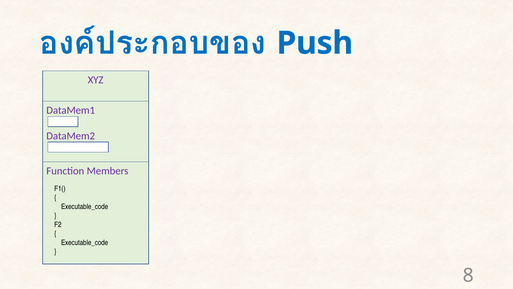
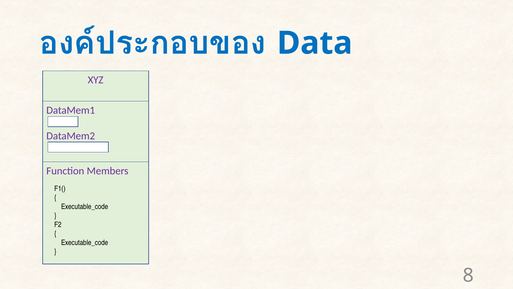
Push: Push -> Data (315, 43)
